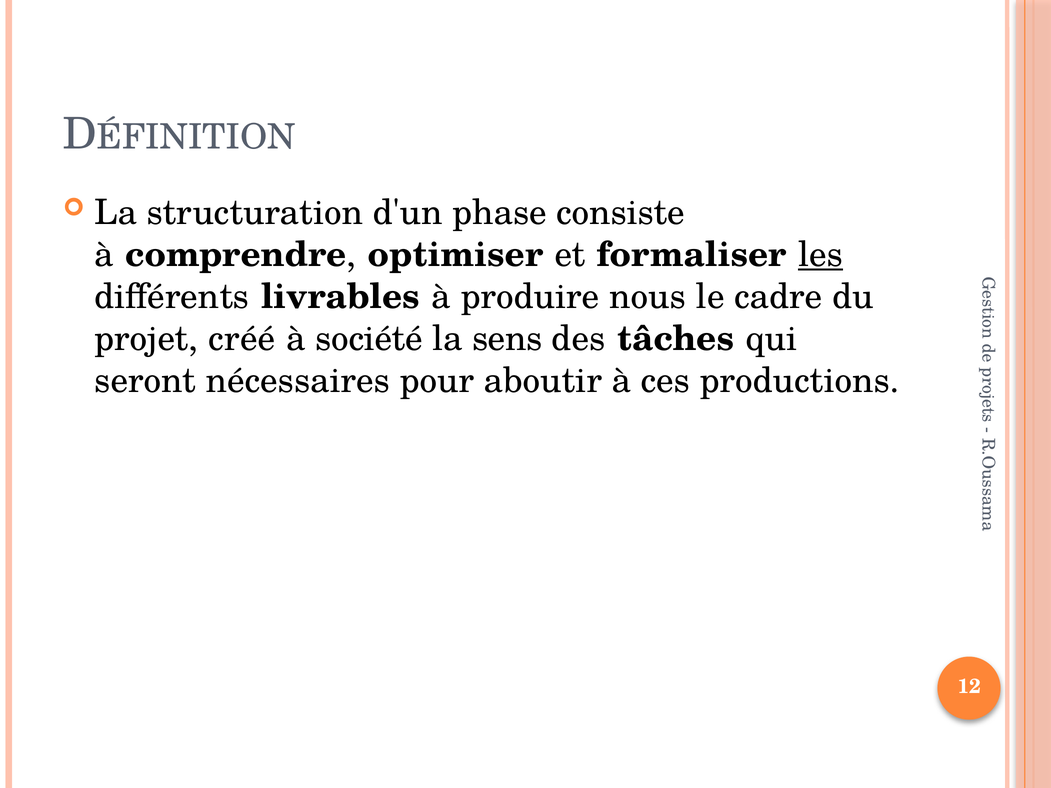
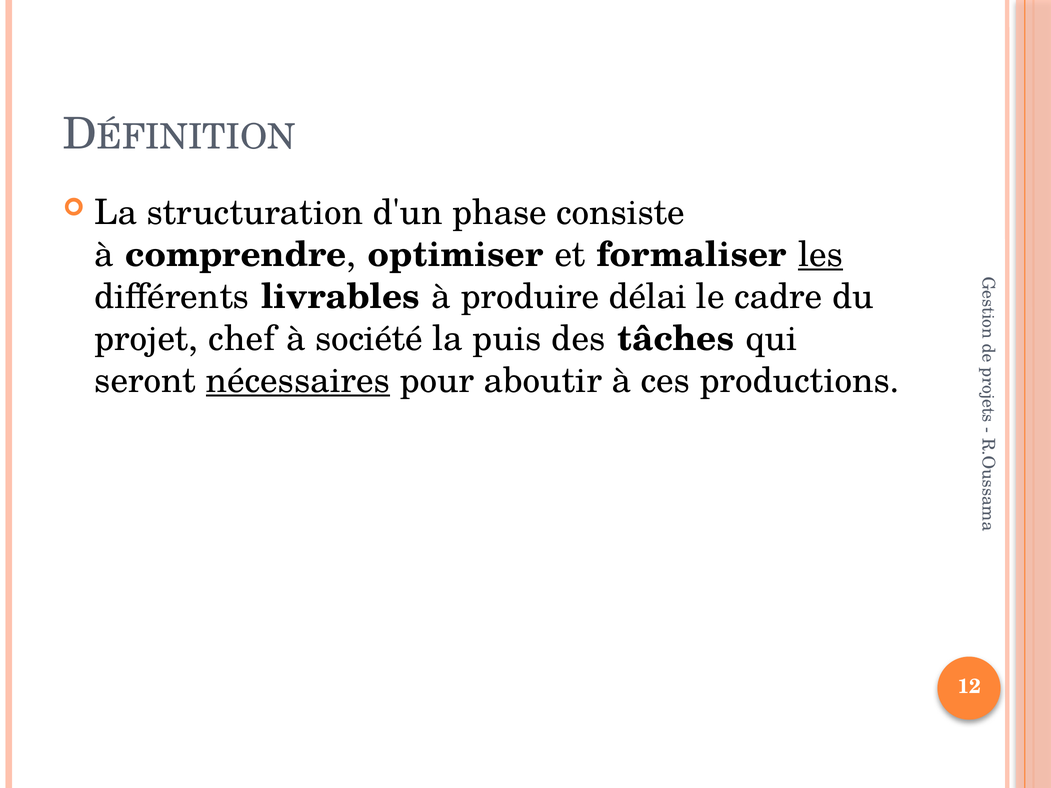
nous: nous -> délai (648, 297)
créé: créé -> chef (242, 339)
sens: sens -> puis (507, 339)
nécessaires underline: none -> present (298, 381)
